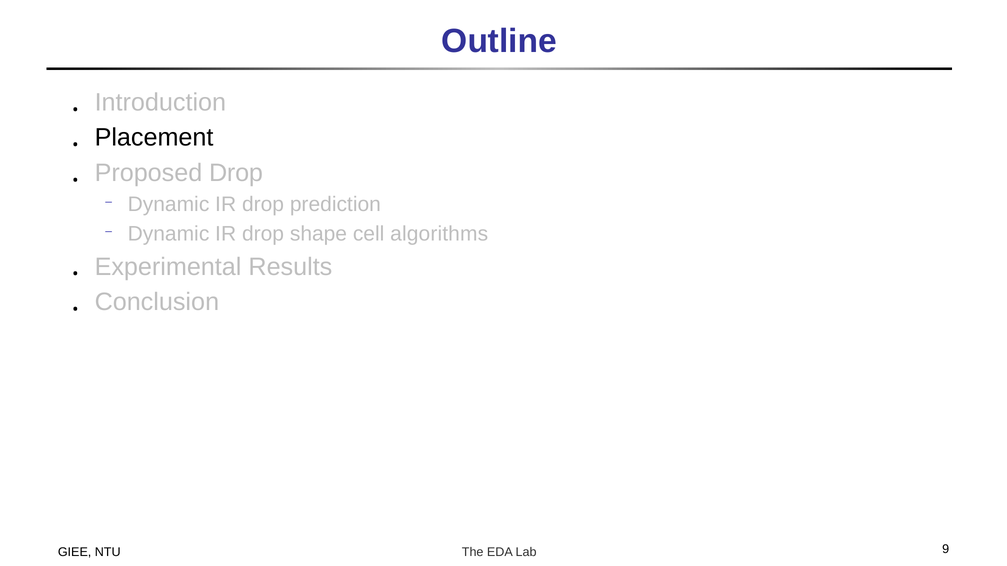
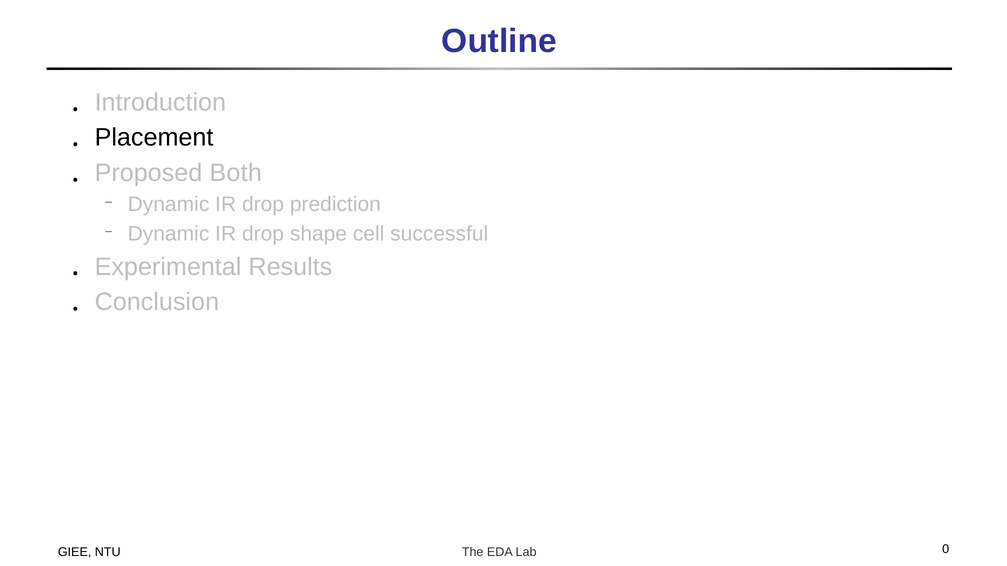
Proposed Drop: Drop -> Both (236, 173)
algorithms: algorithms -> successful (439, 234)
9: 9 -> 0 (946, 550)
